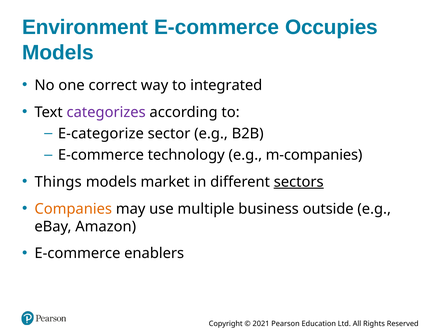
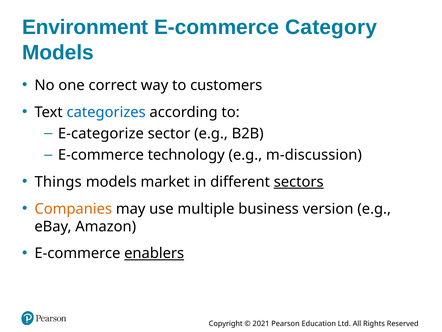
Occupies: Occupies -> Category (331, 27)
integrated: integrated -> customers (226, 85)
categorizes colour: purple -> blue (106, 112)
m-companies: m-companies -> m-discussion (314, 155)
outside: outside -> version (328, 208)
enablers underline: none -> present (154, 253)
